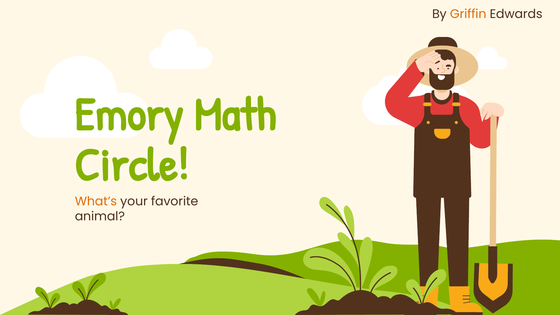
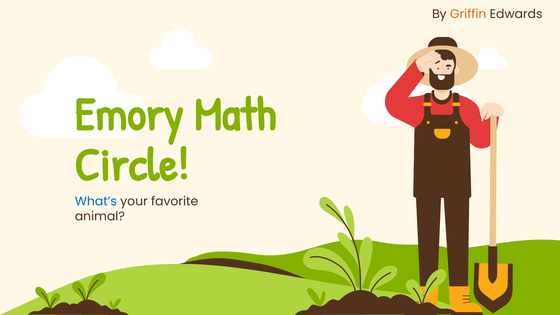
What’s colour: orange -> blue (96, 201)
